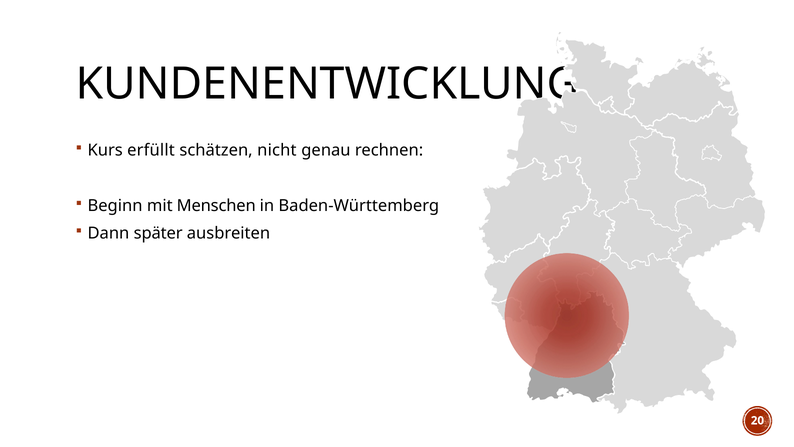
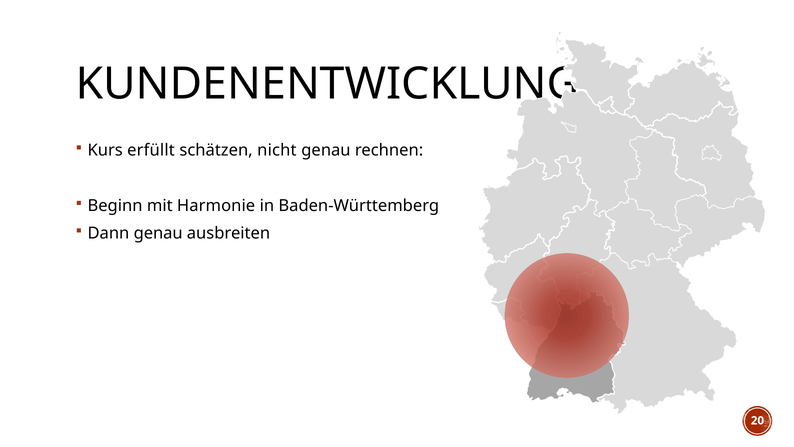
Menschen: Menschen -> Harmonie (216, 206)
Dann später: später -> genau (158, 233)
